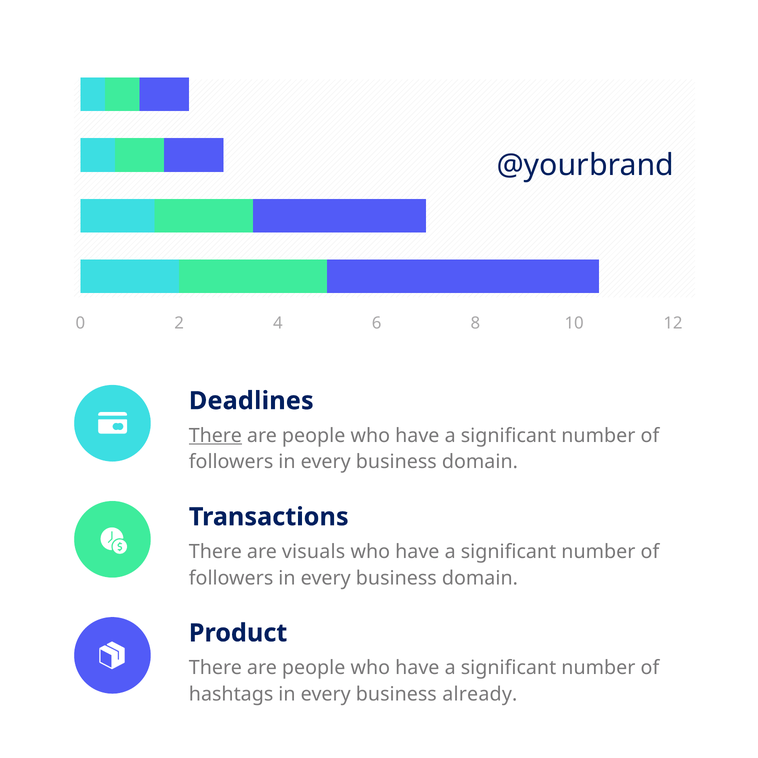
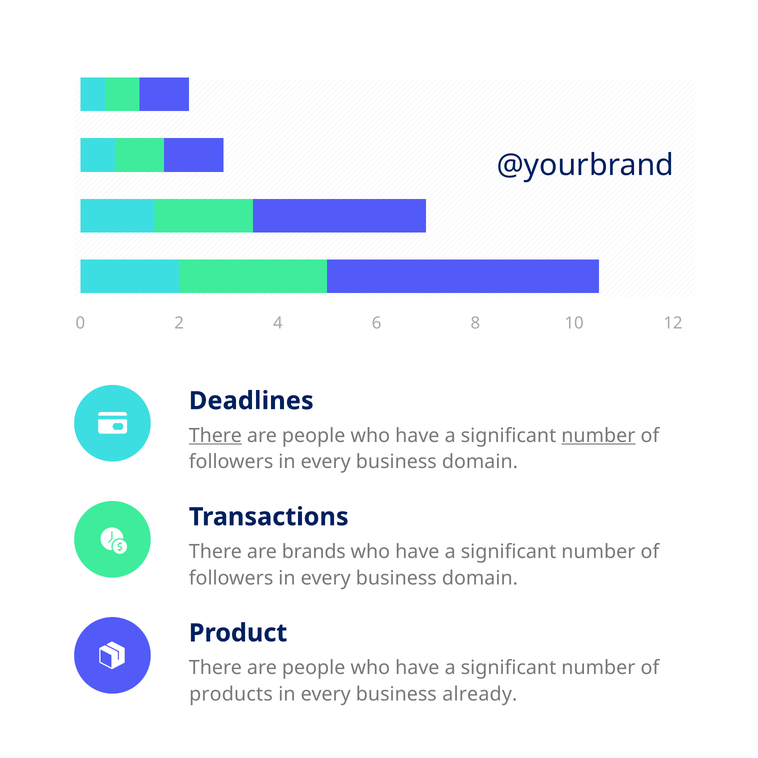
number underline: none -> present (598, 436)
visuals: visuals -> brands (314, 552)
hashtags: hashtags -> products (231, 694)
